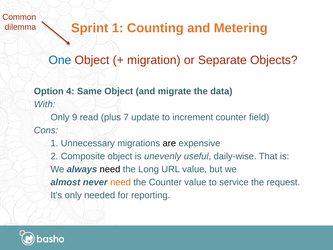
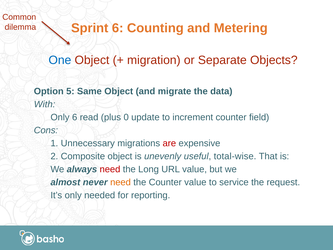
Sprint 1: 1 -> 6 (118, 28)
4: 4 -> 5 (70, 91)
Only 9: 9 -> 6 (75, 117)
7: 7 -> 0 (126, 117)
are colour: black -> red (169, 143)
daily-wise: daily-wise -> total-wise (235, 156)
need colour: black -> red (110, 169)
